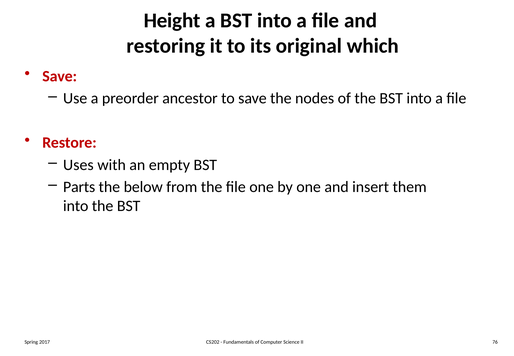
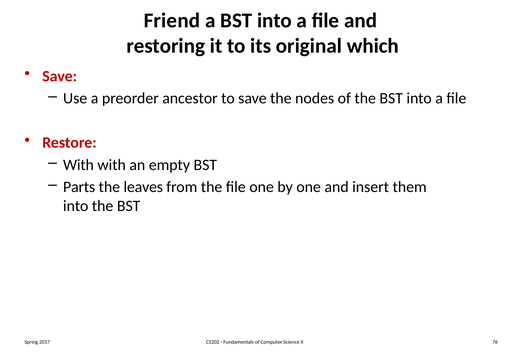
Height: Height -> Friend (172, 20)
Uses: Uses -> With (78, 165)
below: below -> leaves (143, 187)
